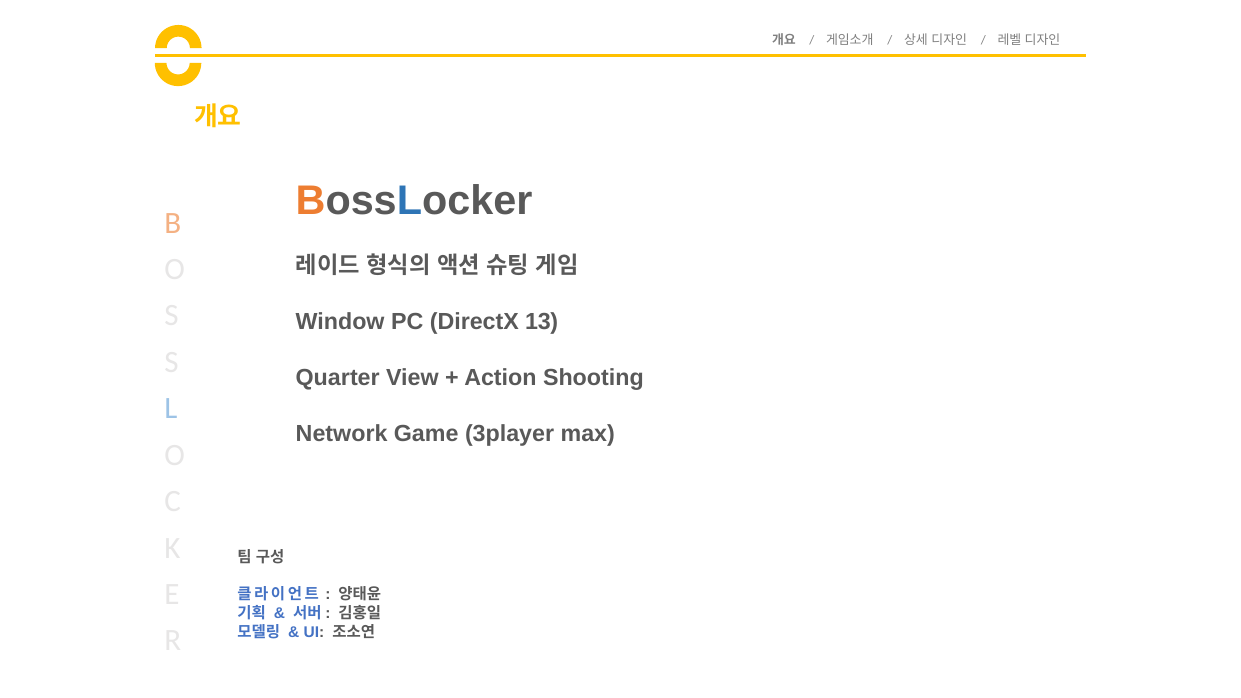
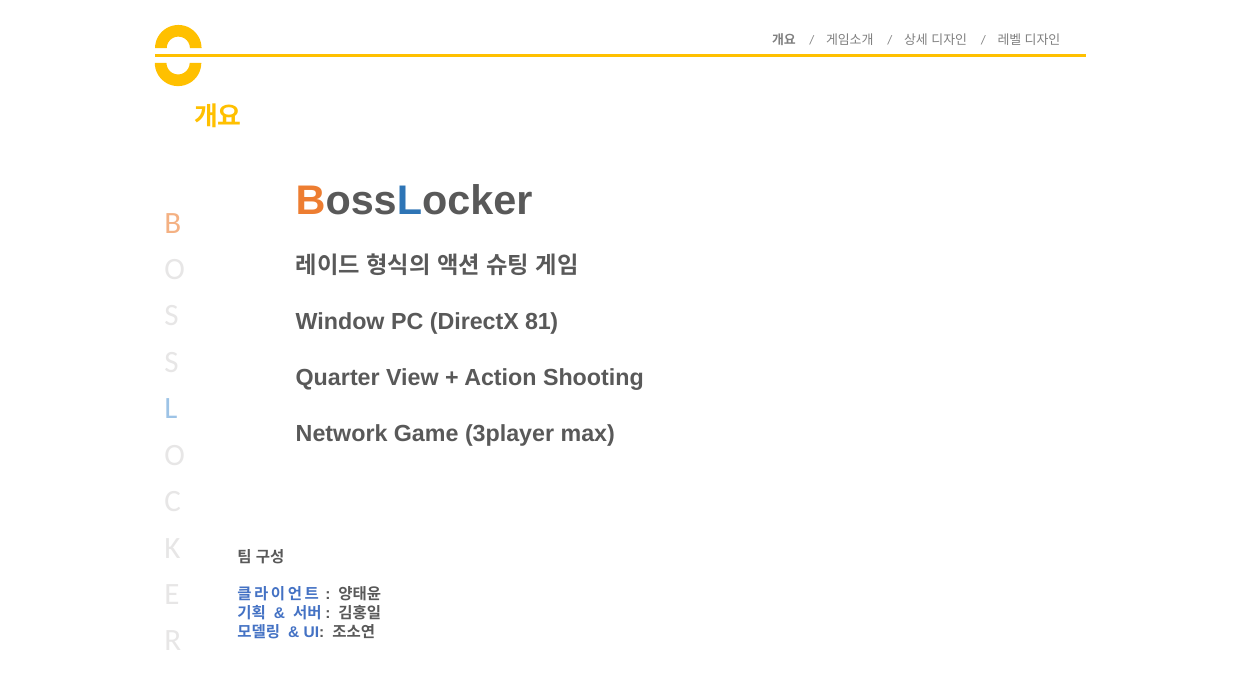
13: 13 -> 81 (542, 322)
